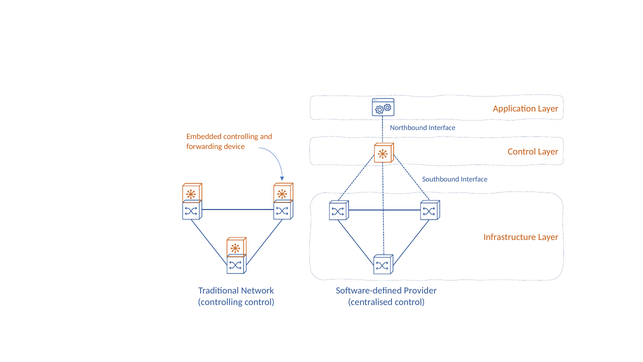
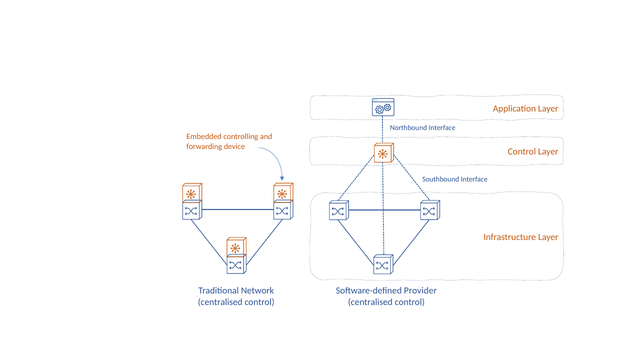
controlling: controlling -> centralised (220, 302)
